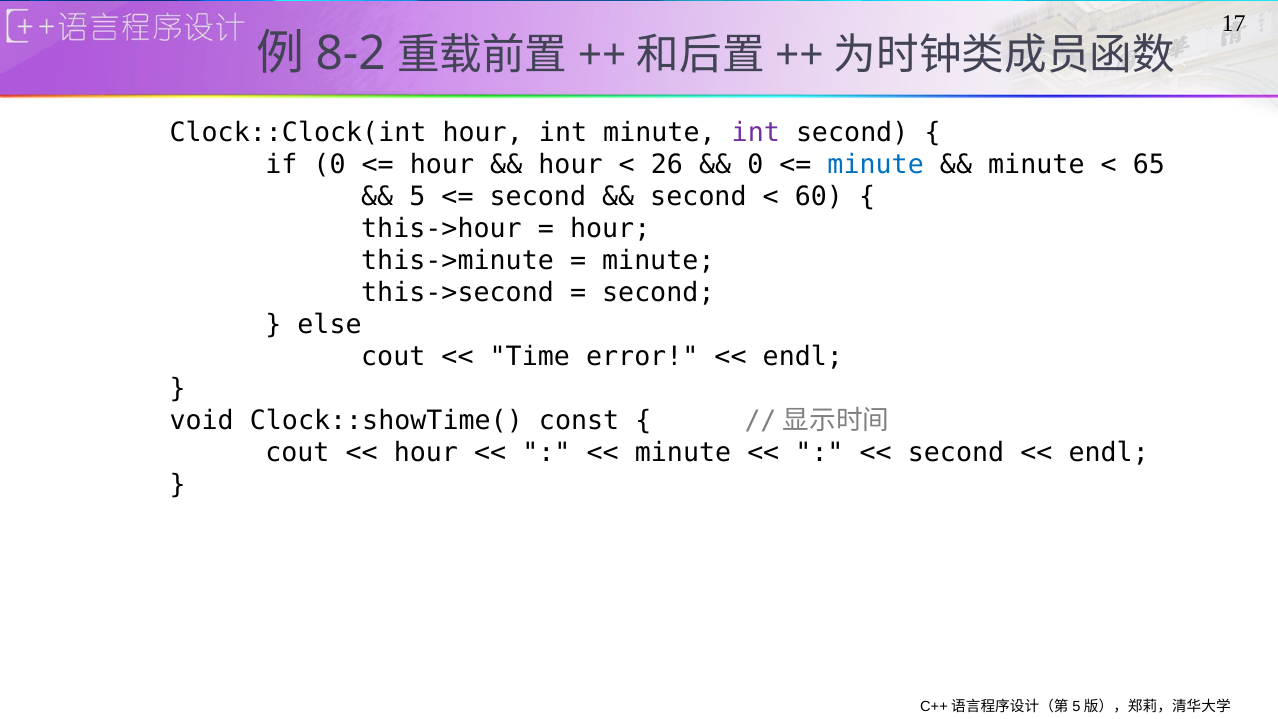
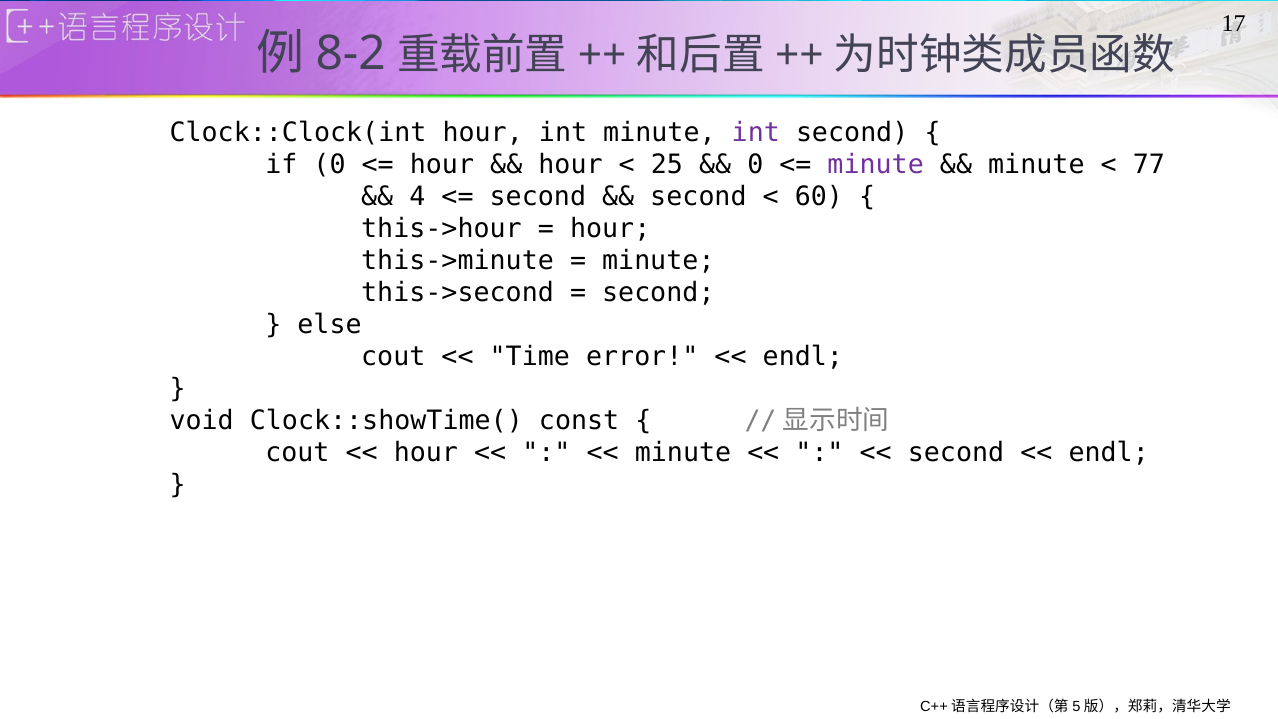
26: 26 -> 25 (667, 165)
minute colour: blue -> purple (876, 165)
65: 65 -> 77 (1149, 165)
5: 5 -> 4 (417, 197)
